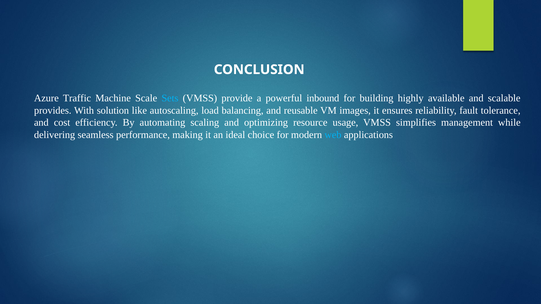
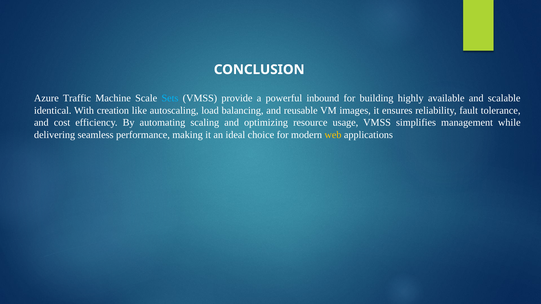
provides: provides -> identical (53, 111)
solution: solution -> creation (113, 111)
web colour: light blue -> yellow (333, 135)
